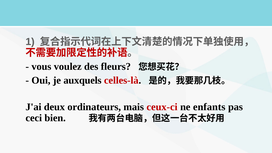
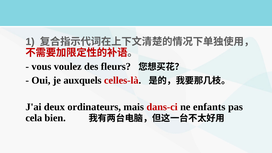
ceux-ci: ceux-ci -> dans-ci (162, 107)
ceci: ceci -> cela (34, 118)
